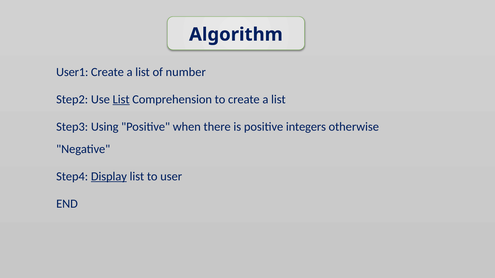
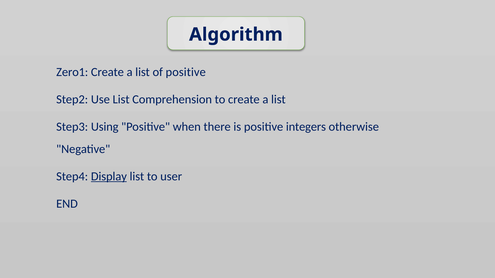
User1: User1 -> Zero1 (72, 72)
of number: number -> positive (186, 72)
List underline: present -> none (121, 100)
